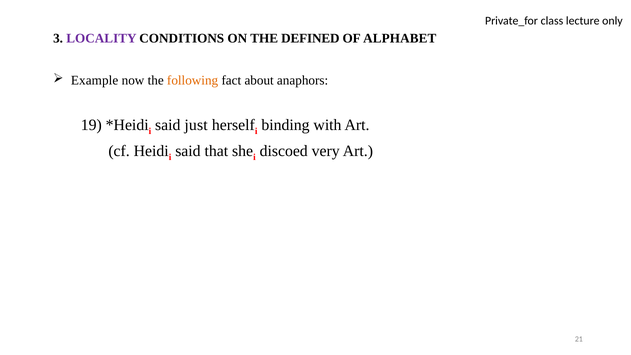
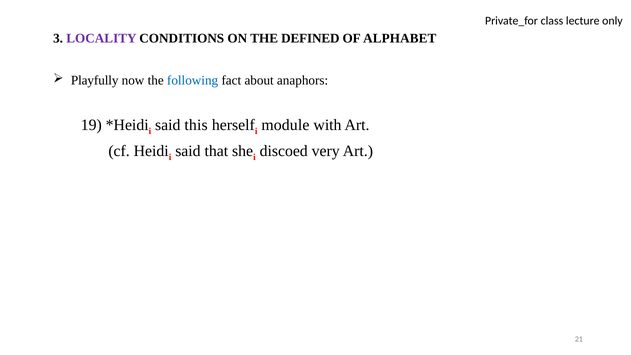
Example: Example -> Playfully (95, 80)
following colour: orange -> blue (193, 80)
just: just -> this (196, 125)
binding: binding -> module (285, 125)
